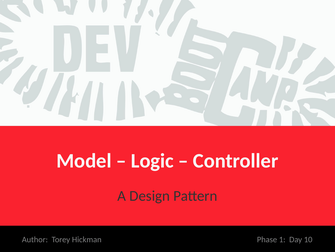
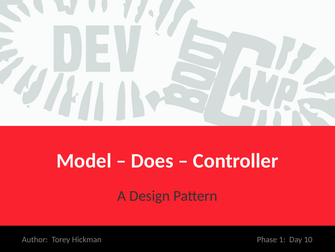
Logic: Logic -> Does (152, 160)
